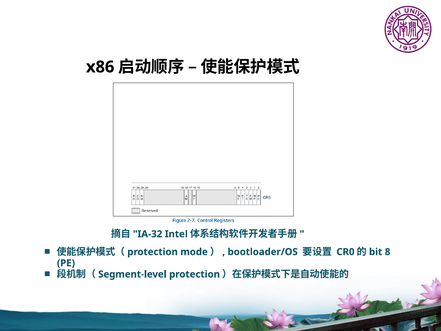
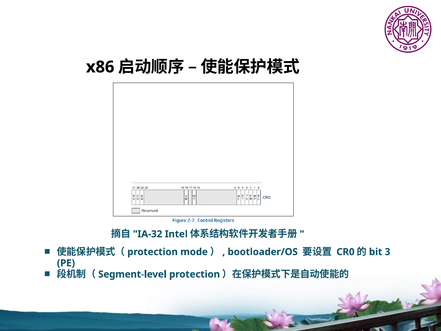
8: 8 -> 3 (388, 252)
